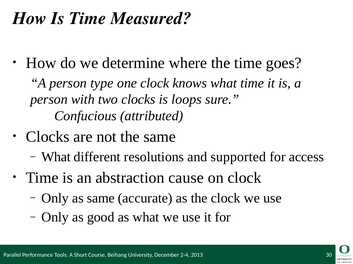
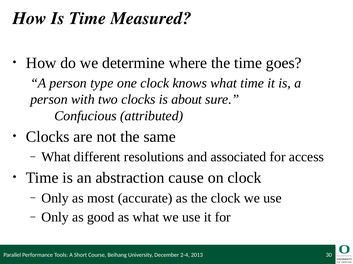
loops: loops -> about (187, 100)
supported: supported -> associated (238, 157)
as same: same -> most (101, 199)
